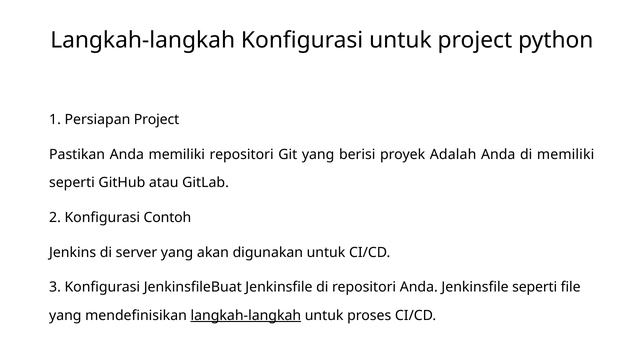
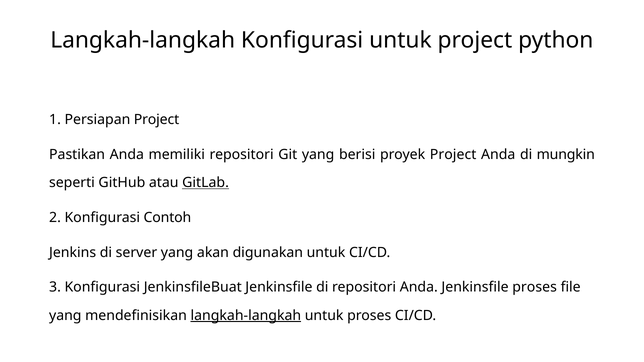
proyek Adalah: Adalah -> Project (453, 155)
di memiliki: memiliki -> mungkin (566, 155)
GitLab underline: none -> present (206, 183)
Jenkinsfile seperti: seperti -> proses (535, 287)
